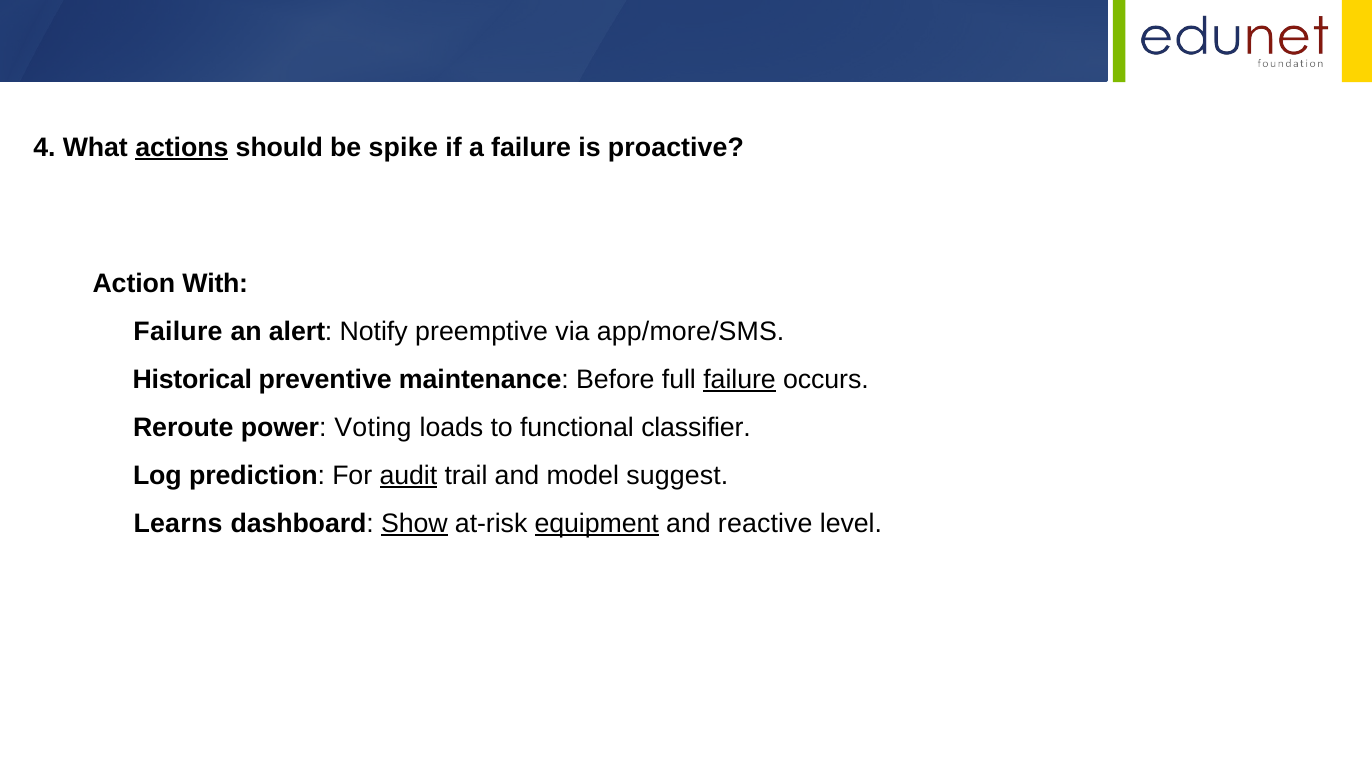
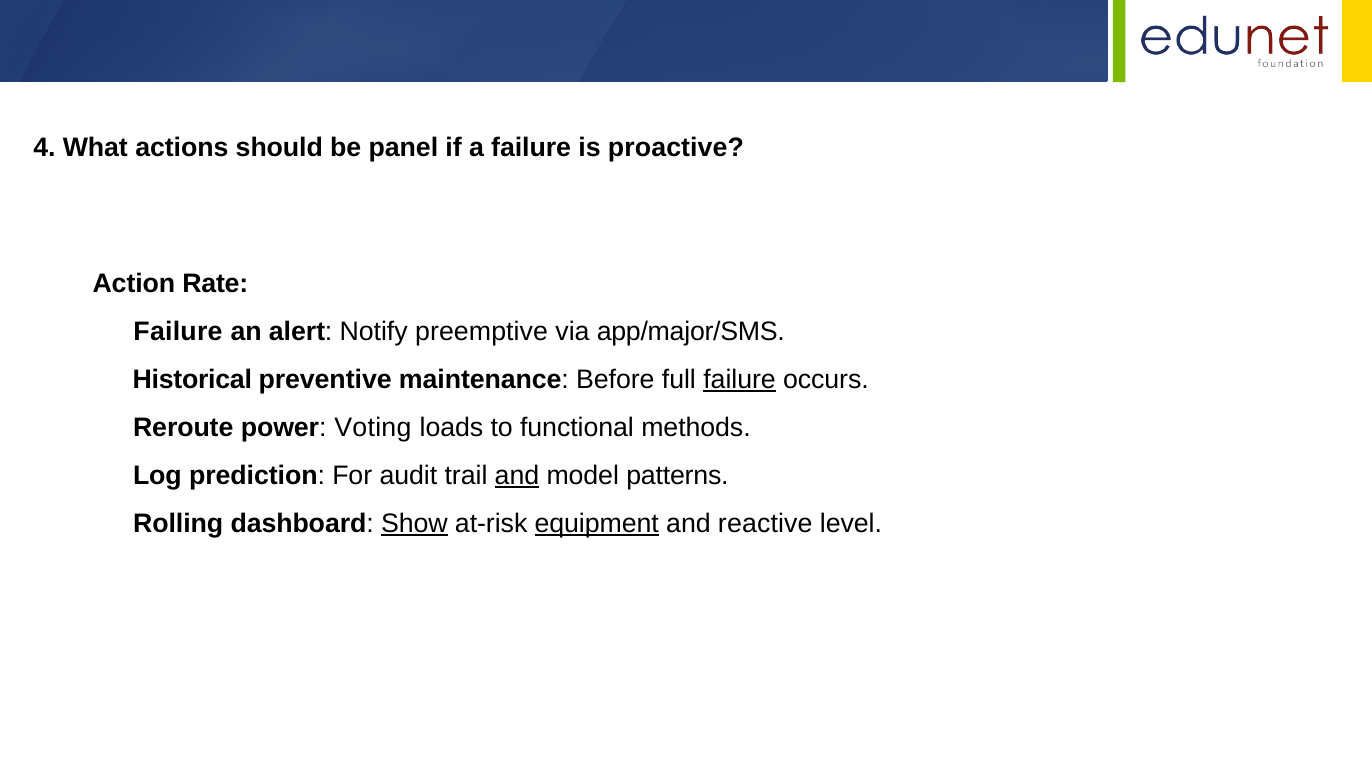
actions underline: present -> none (182, 148)
spike: spike -> panel (403, 148)
With: With -> Rate (215, 284)
app/more/SMS: app/more/SMS -> app/major/SMS (691, 332)
classifier: classifier -> methods (696, 428)
audit underline: present -> none (408, 476)
and underline: none -> present (517, 476)
suggest: suggest -> patterns (677, 476)
Learns: Learns -> Rolling (178, 524)
